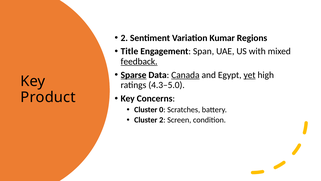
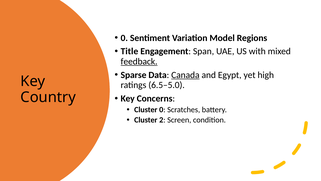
2: 2 -> 0 (124, 38)
Kumar: Kumar -> Model (222, 38)
Sparse underline: present -> none (134, 75)
yet underline: present -> none (250, 75)
4.3–5.0: 4.3–5.0 -> 6.5–5.0 (167, 85)
Product: Product -> Country (48, 97)
